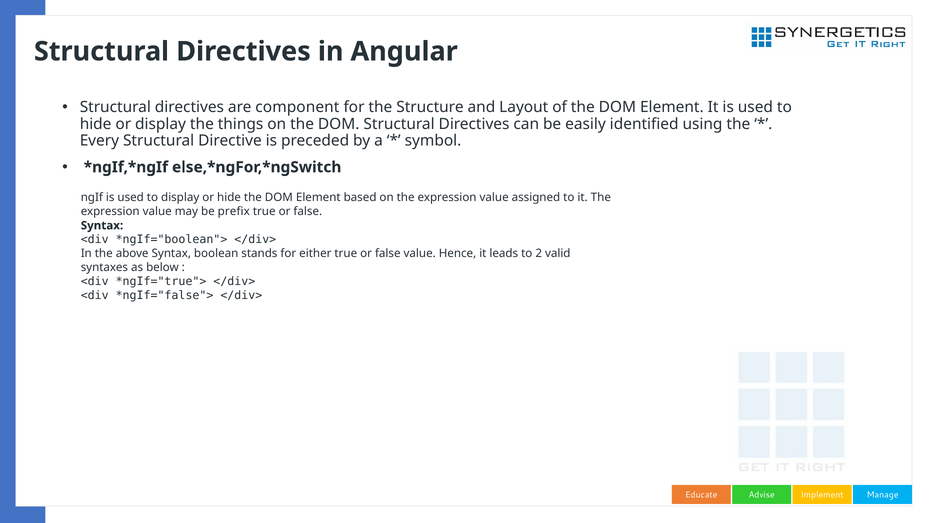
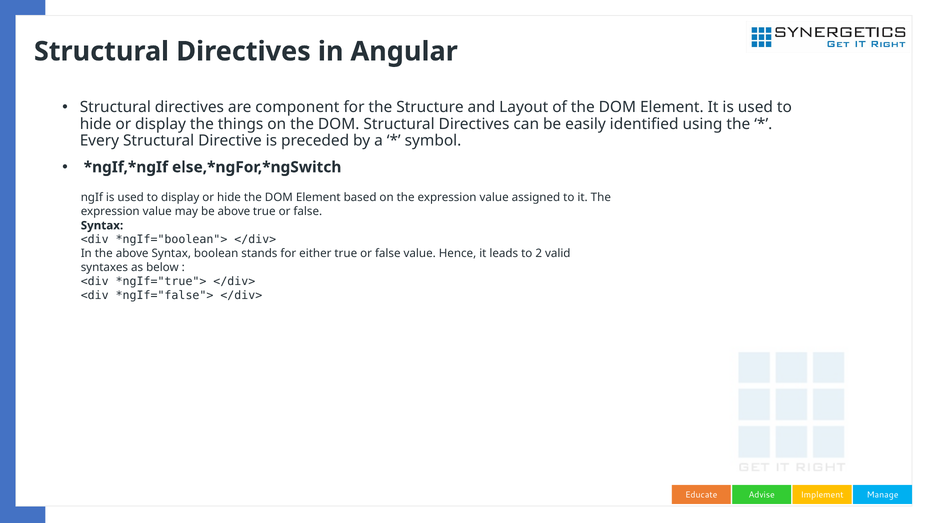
be prefix: prefix -> above (234, 211)
